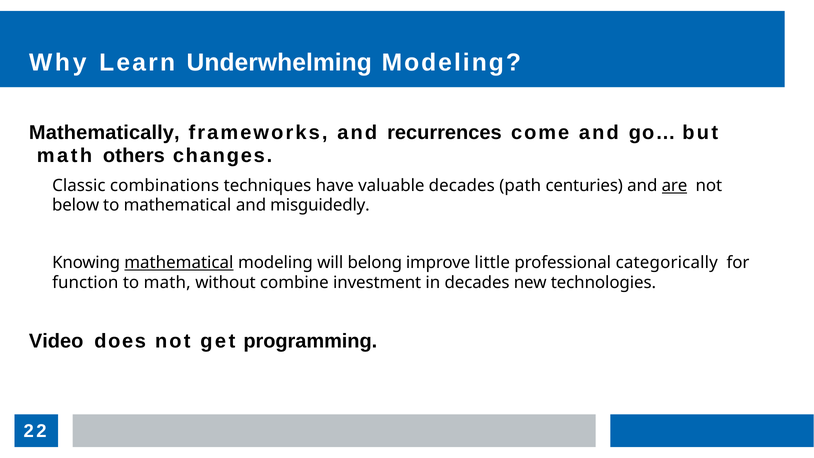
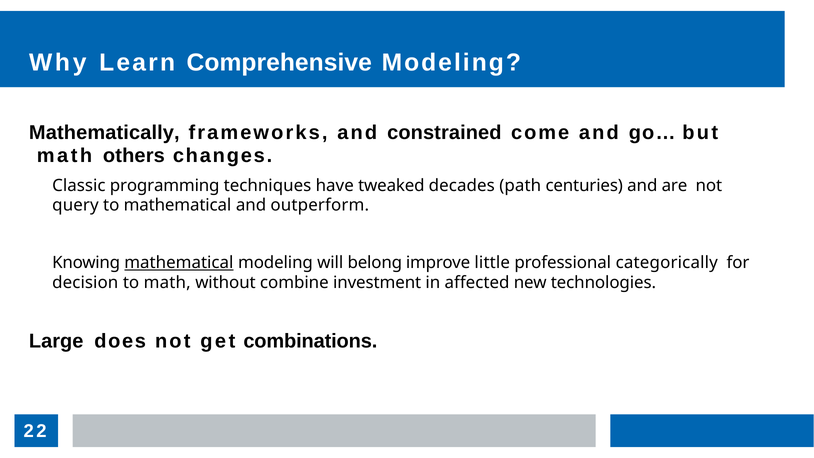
Underwhelming: Underwhelming -> Comprehensive (279, 62)
recurrences: recurrences -> constrained (444, 132)
combinations: combinations -> programming (165, 186)
valuable: valuable -> tweaked (391, 186)
are underline: present -> none (674, 186)
below: below -> query (75, 205)
misguidedly: misguidedly -> outperform (320, 205)
function: function -> decision (85, 282)
in decades: decades -> affected (477, 282)
Video: Video -> Large (56, 341)
programming: programming -> combinations (310, 341)
